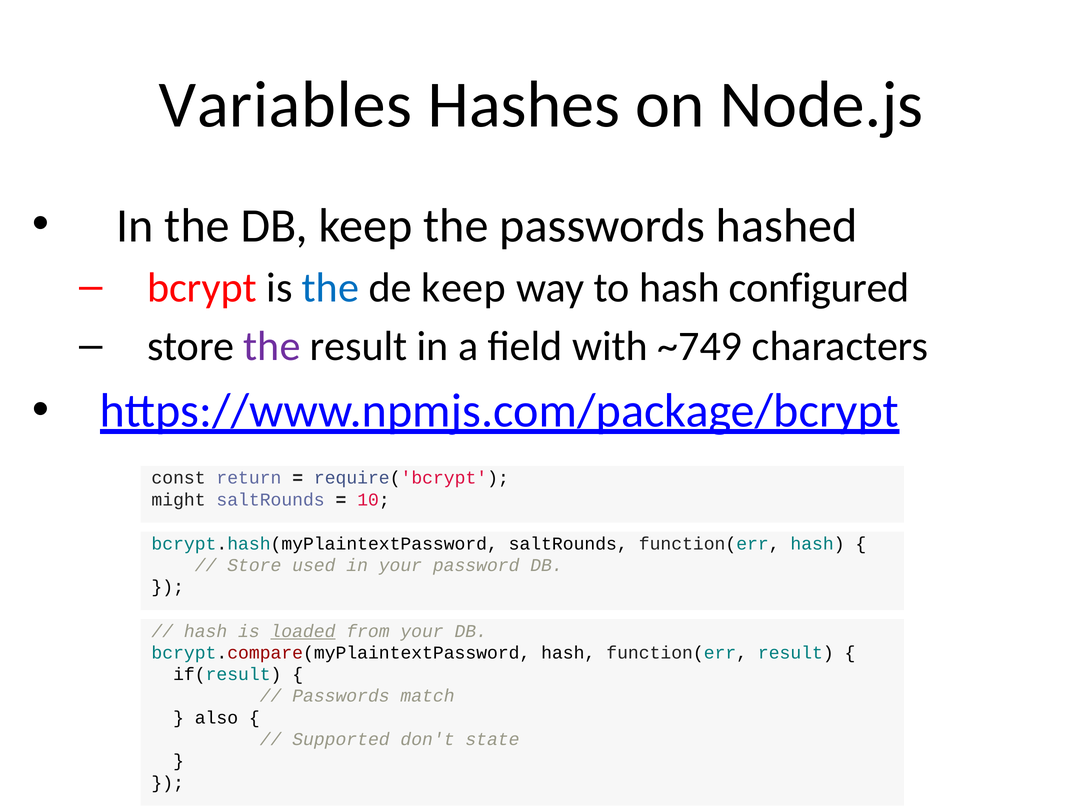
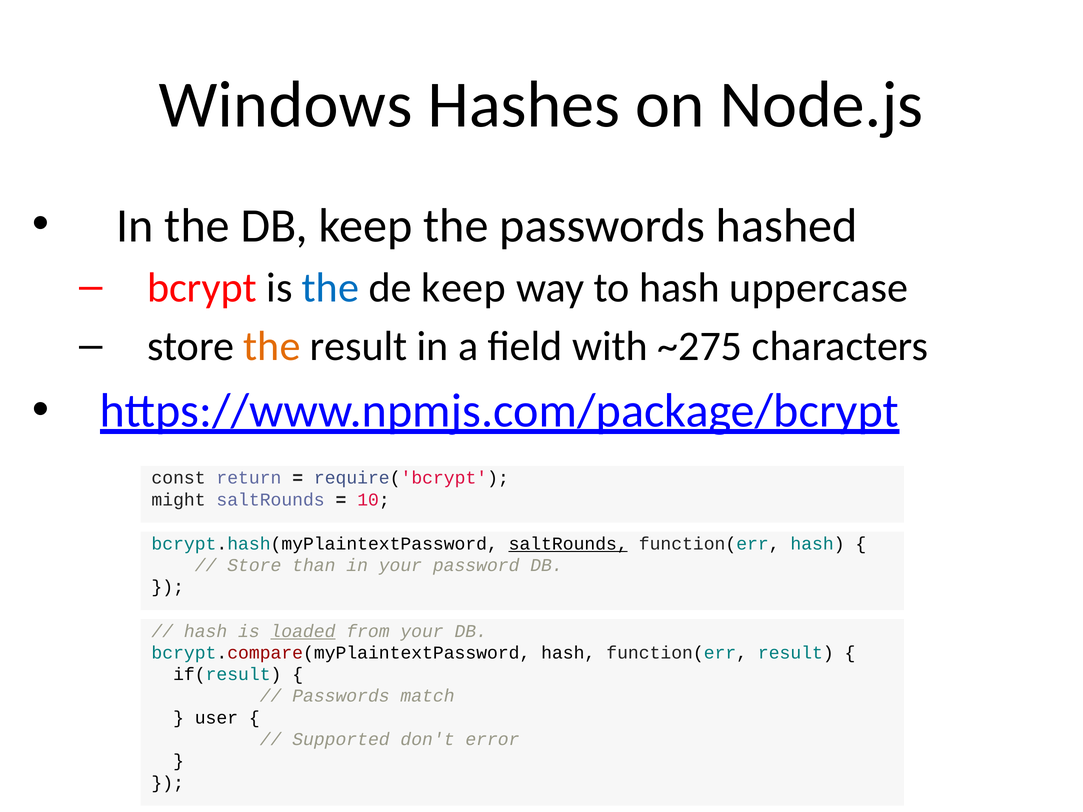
Variables: Variables -> Windows (286, 105)
configured: configured -> uppercase (819, 288)
the colour: purple -> orange (272, 347)
~749: ~749 -> ~275 (700, 347)
saltRounds underline: none -> present (568, 544)
used: used -> than (314, 566)
also: also -> user (216, 718)
state: state -> error (492, 740)
